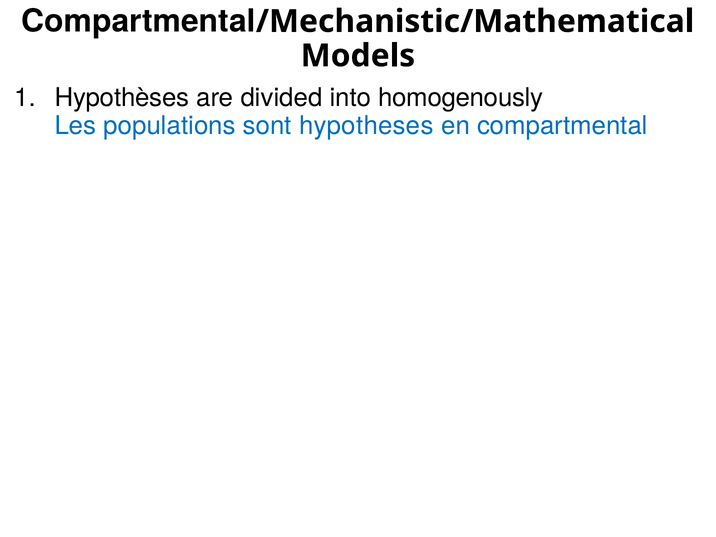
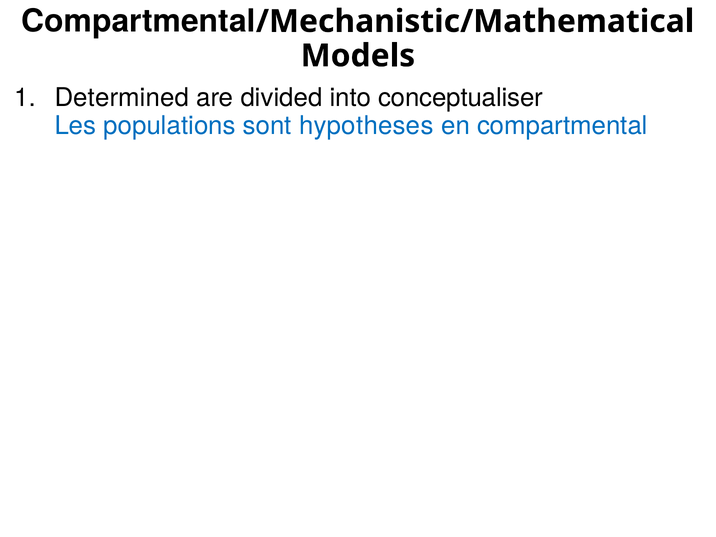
Hypothèses: Hypothèses -> Determined (122, 98)
homogenously: homogenously -> conceptualiser (461, 98)
